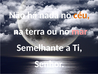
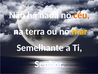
mar colour: pink -> yellow (79, 31)
